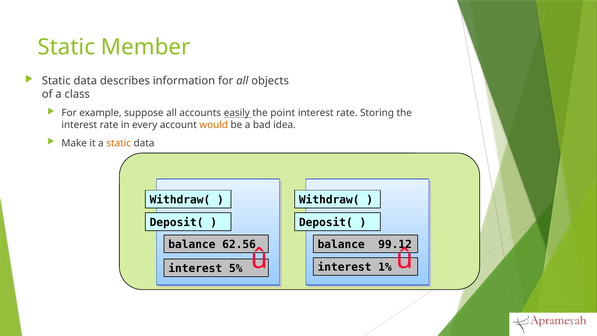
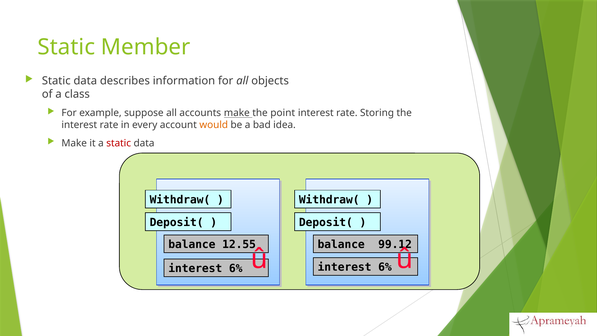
accounts easily: easily -> make (237, 113)
static colour: orange -> red (119, 143)
62.56: 62.56 -> 12.55 (239, 244)
1%: 1% -> 6% (385, 267)
5%: 5% -> 6% (236, 268)
